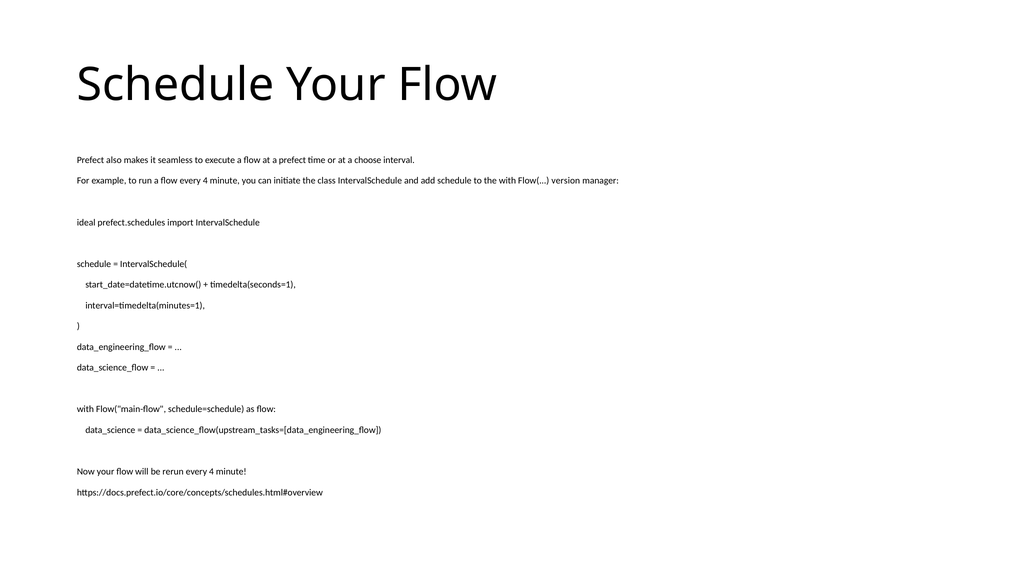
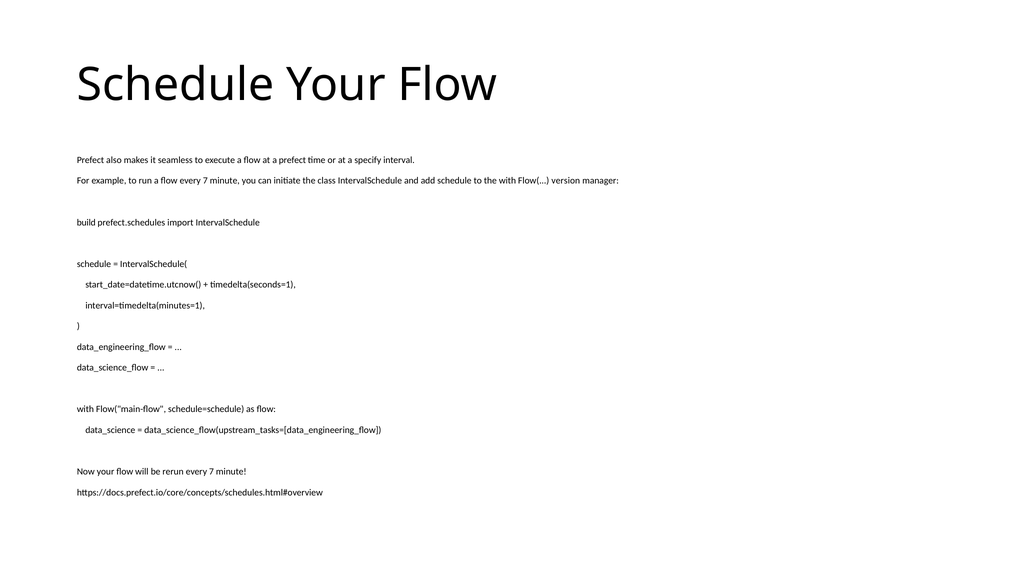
choose: choose -> specify (368, 160)
flow every 4: 4 -> 7 (205, 181)
ideal: ideal -> build (86, 222)
rerun every 4: 4 -> 7 (211, 471)
